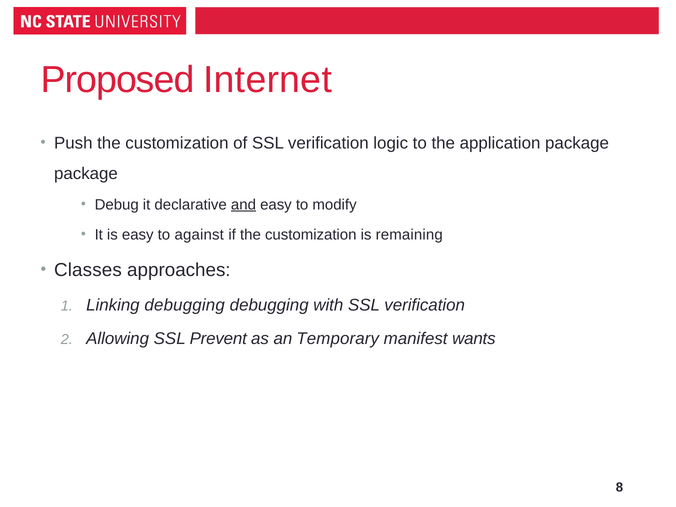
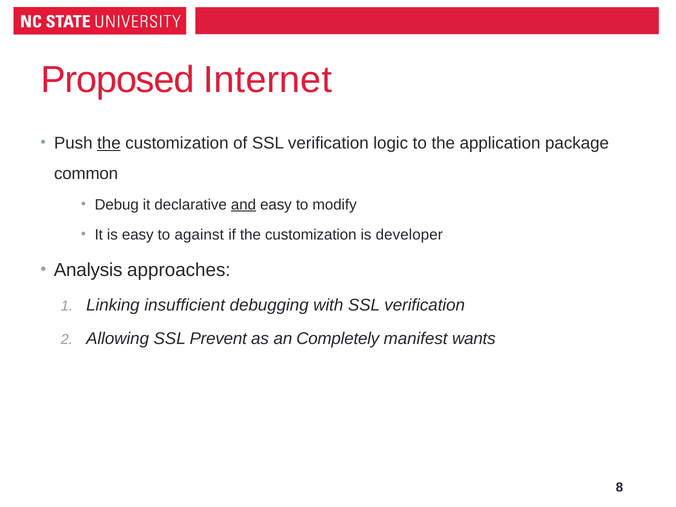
the underline: none -> present (109, 143)
package: package -> common (86, 174)
remaining: remaining -> developer (409, 235)
Classes: Classes -> Analysis (88, 270)
Linking debugging: debugging -> insufficient (185, 305)
Temporary: Temporary -> Completely (338, 339)
